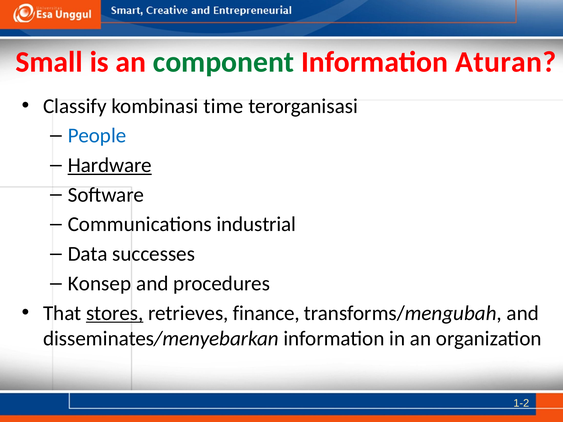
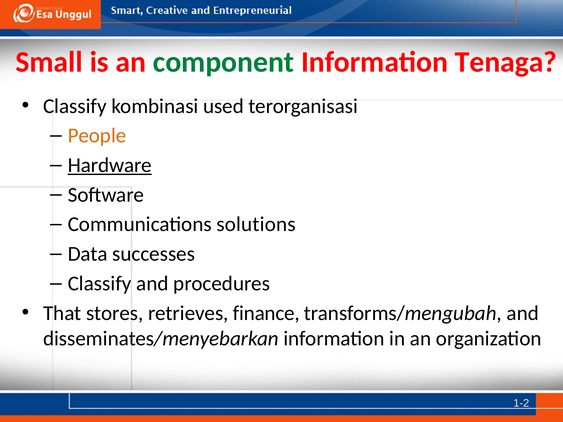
Aturan: Aturan -> Tenaga (506, 62)
time: time -> used (224, 106)
People colour: blue -> orange (97, 136)
industrial: industrial -> solutions (256, 224)
Konsep: Konsep -> Classify (100, 284)
stores underline: present -> none (115, 313)
